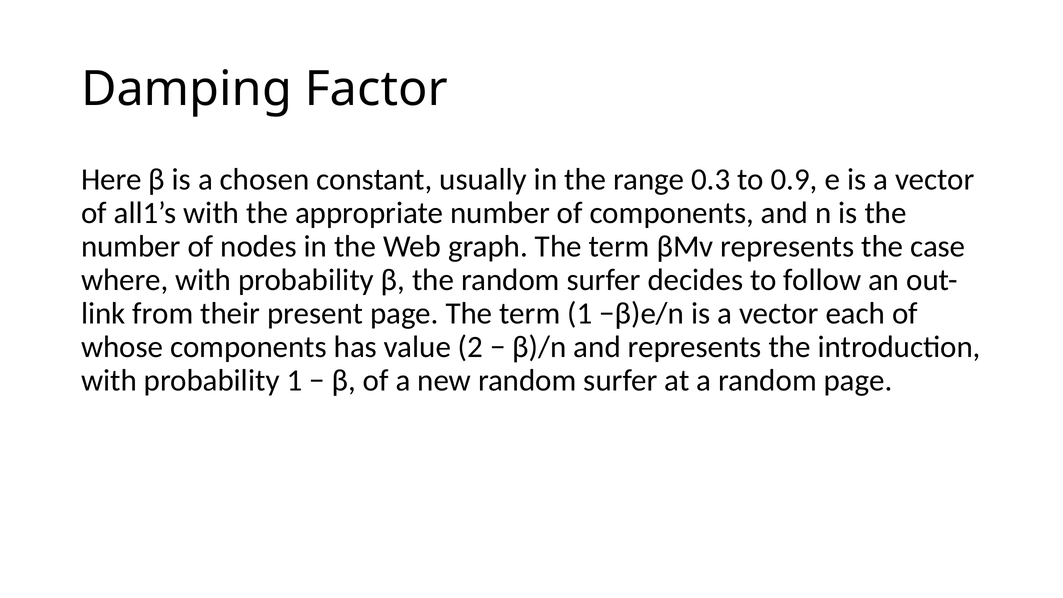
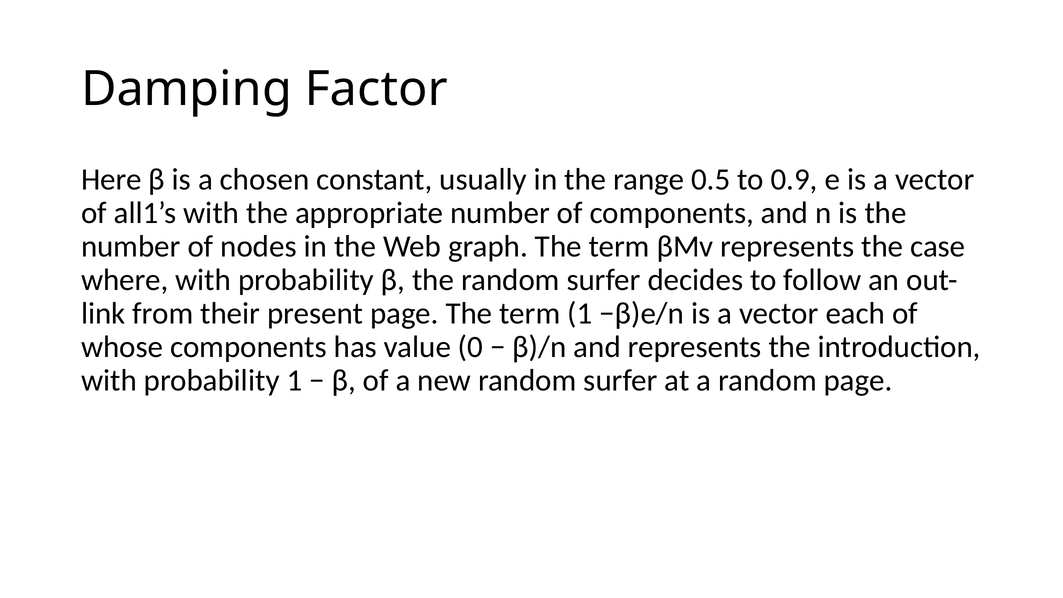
0.3: 0.3 -> 0.5 (711, 180)
2: 2 -> 0 (471, 347)
